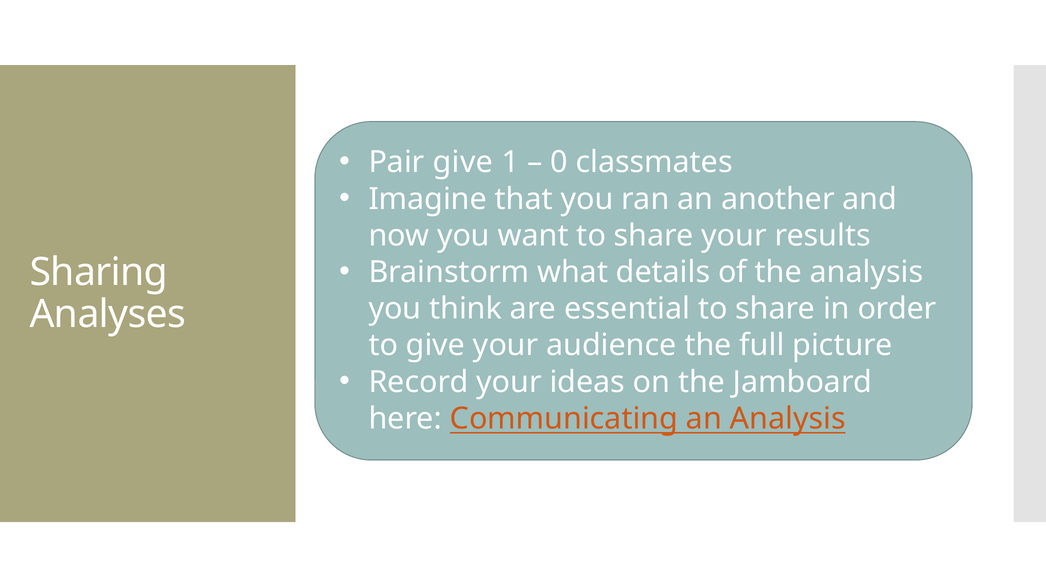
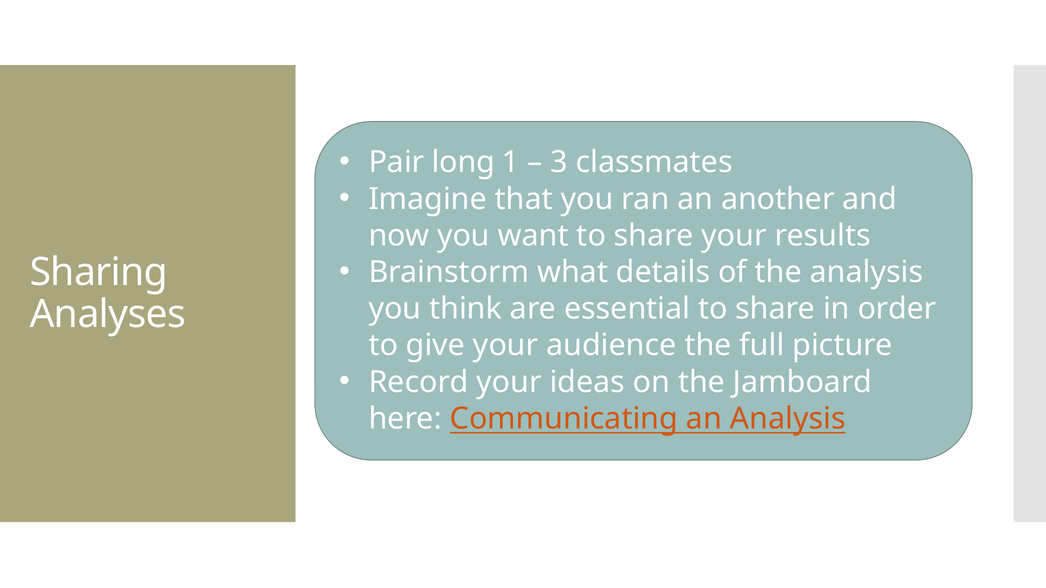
Pair give: give -> long (463, 162)
0: 0 -> 3 (559, 162)
